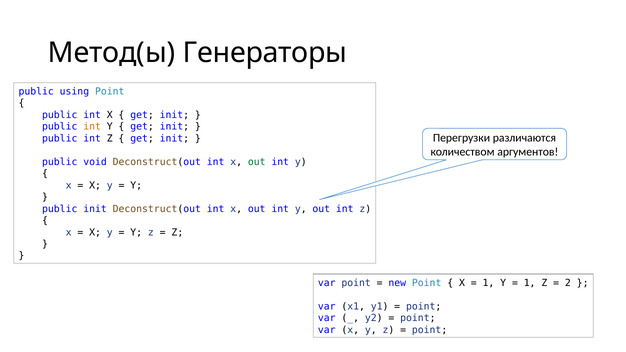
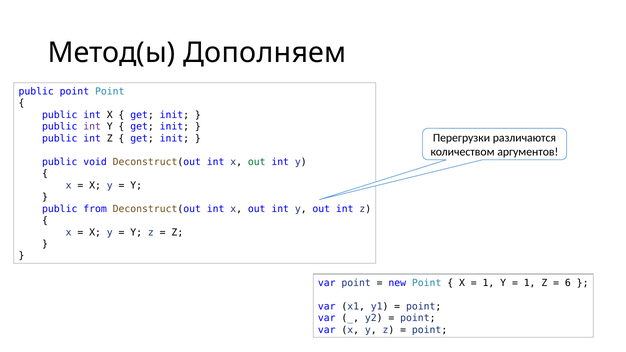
Генераторы: Генераторы -> Дополняем (265, 53)
public using: using -> point (74, 92)
int colour: orange -> purple (92, 127)
public init: init -> from (95, 209)
2: 2 -> 6 (568, 283)
